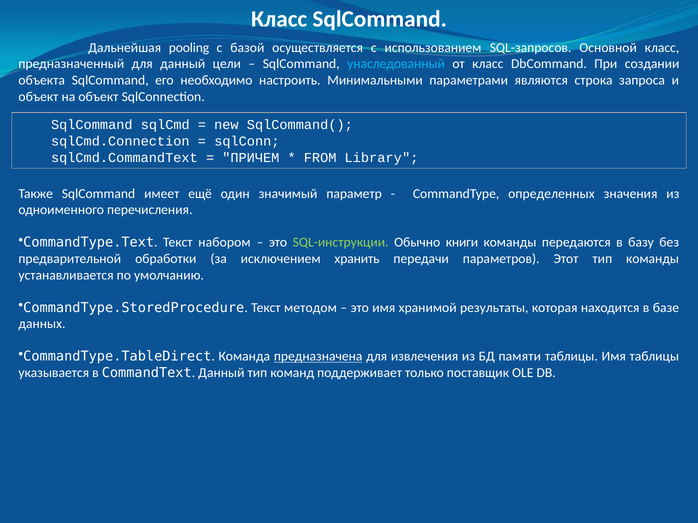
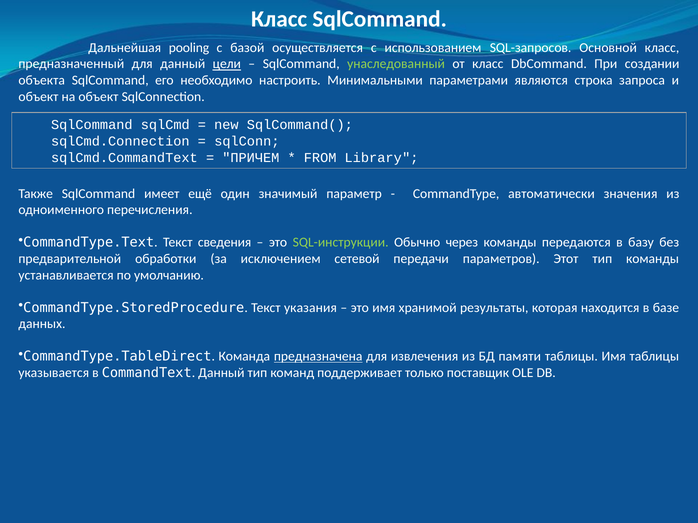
цели underline: none -> present (227, 64)
унаследованный colour: light blue -> light green (396, 64)
определенных: определенных -> автоматически (551, 194)
набором: набором -> сведения (225, 243)
книги: книги -> через (462, 243)
хранить: хранить -> сетевой (357, 259)
методом: методом -> указания (310, 308)
